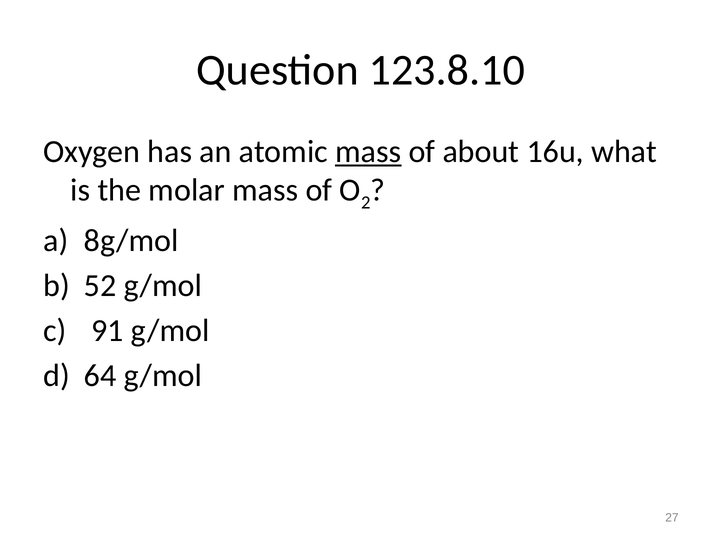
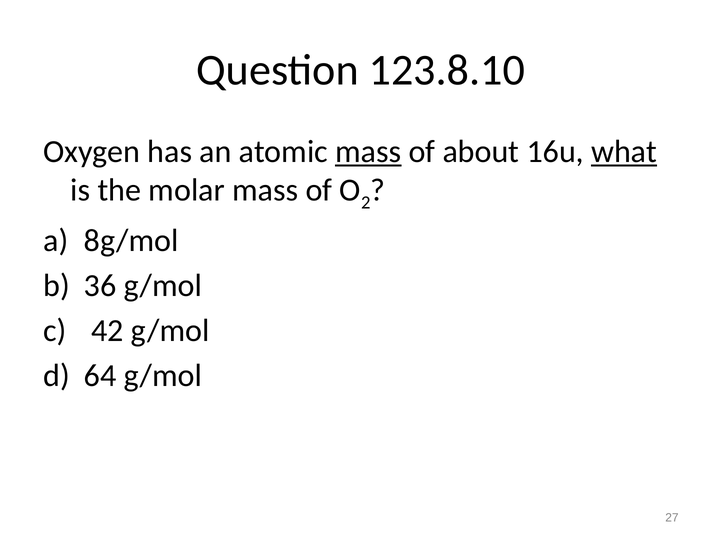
what underline: none -> present (624, 151)
52: 52 -> 36 (100, 285)
91: 91 -> 42 (107, 330)
